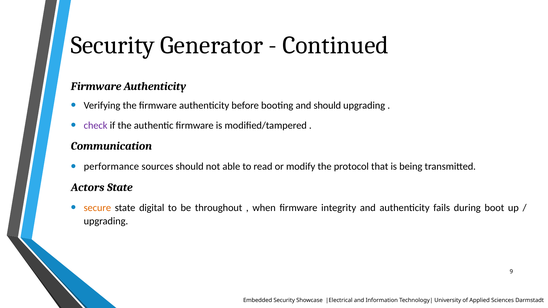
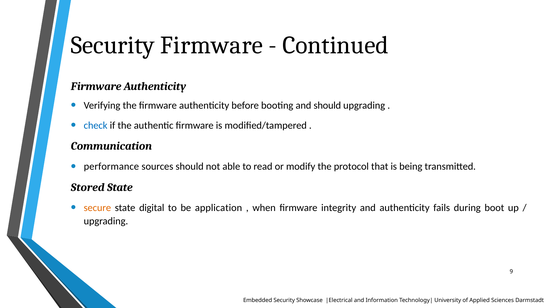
Security Generator: Generator -> Firmware (212, 45)
check colour: purple -> blue (96, 125)
Actors: Actors -> Stored (88, 188)
throughout: throughout -> application (219, 208)
